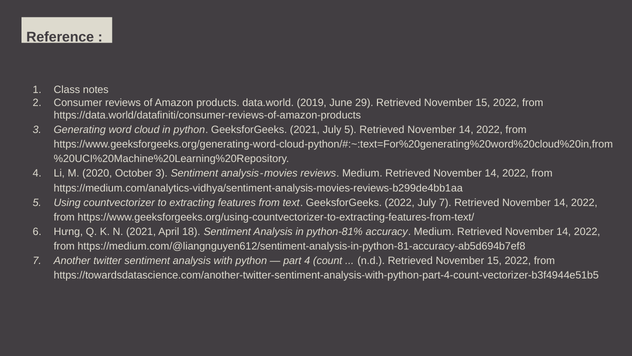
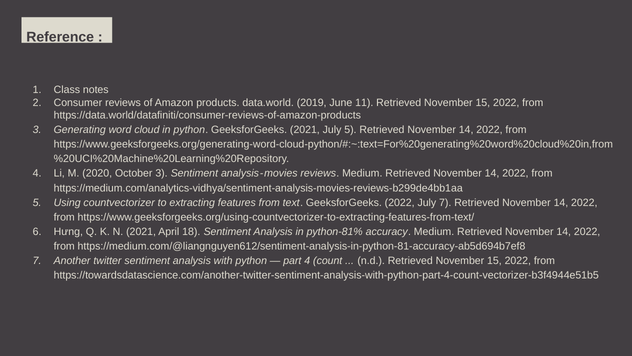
29: 29 -> 11 (364, 102)
